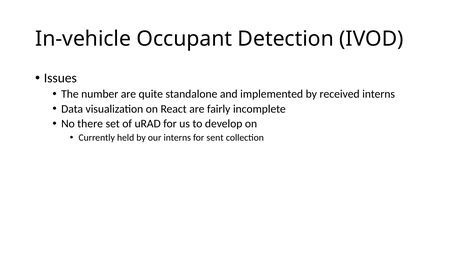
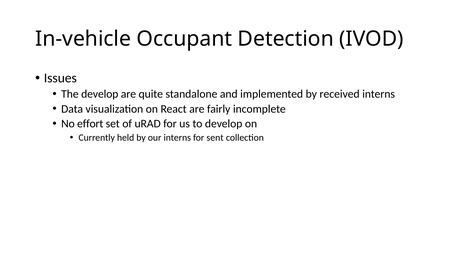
The number: number -> develop (100, 94)
there: there -> effort (90, 124)
